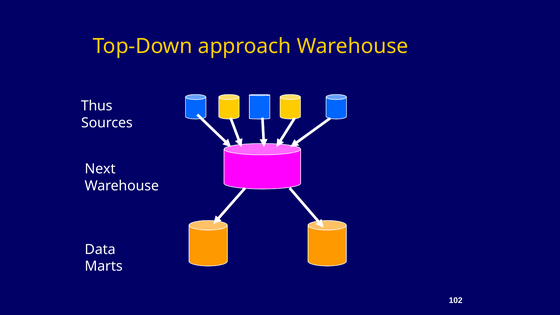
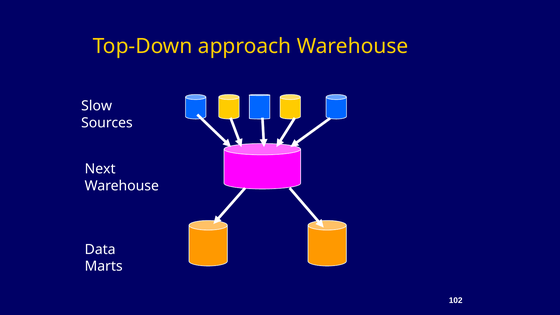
Thus: Thus -> Slow (97, 106)
